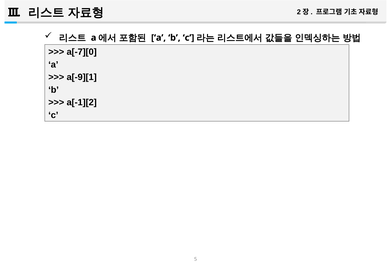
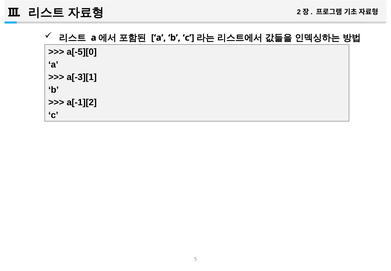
a[-7][0: a[-7][0 -> a[-5][0 (82, 52)
a[-9][1: a[-9][1 -> a[-3][1 (82, 77)
